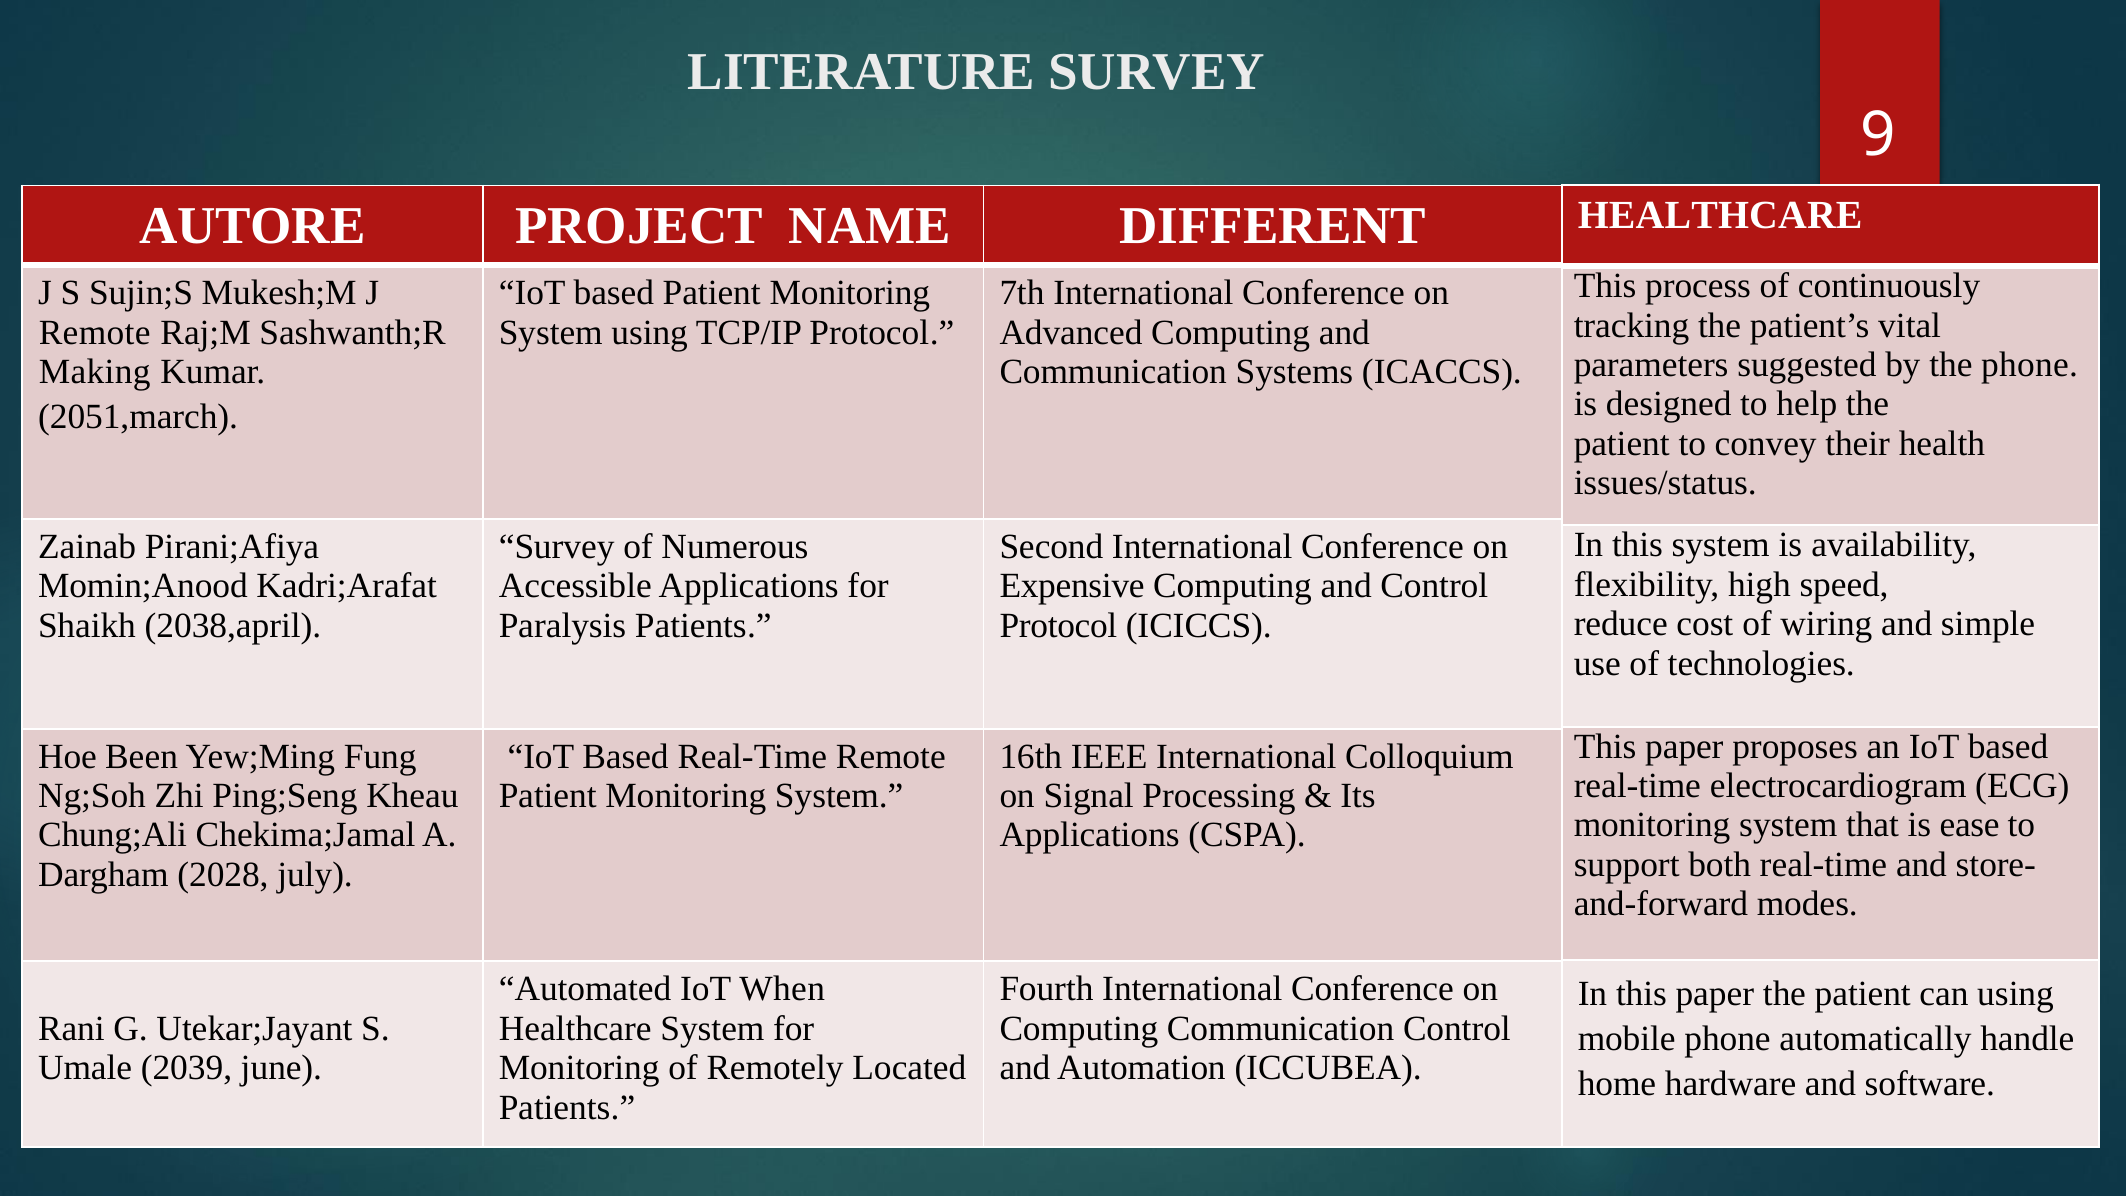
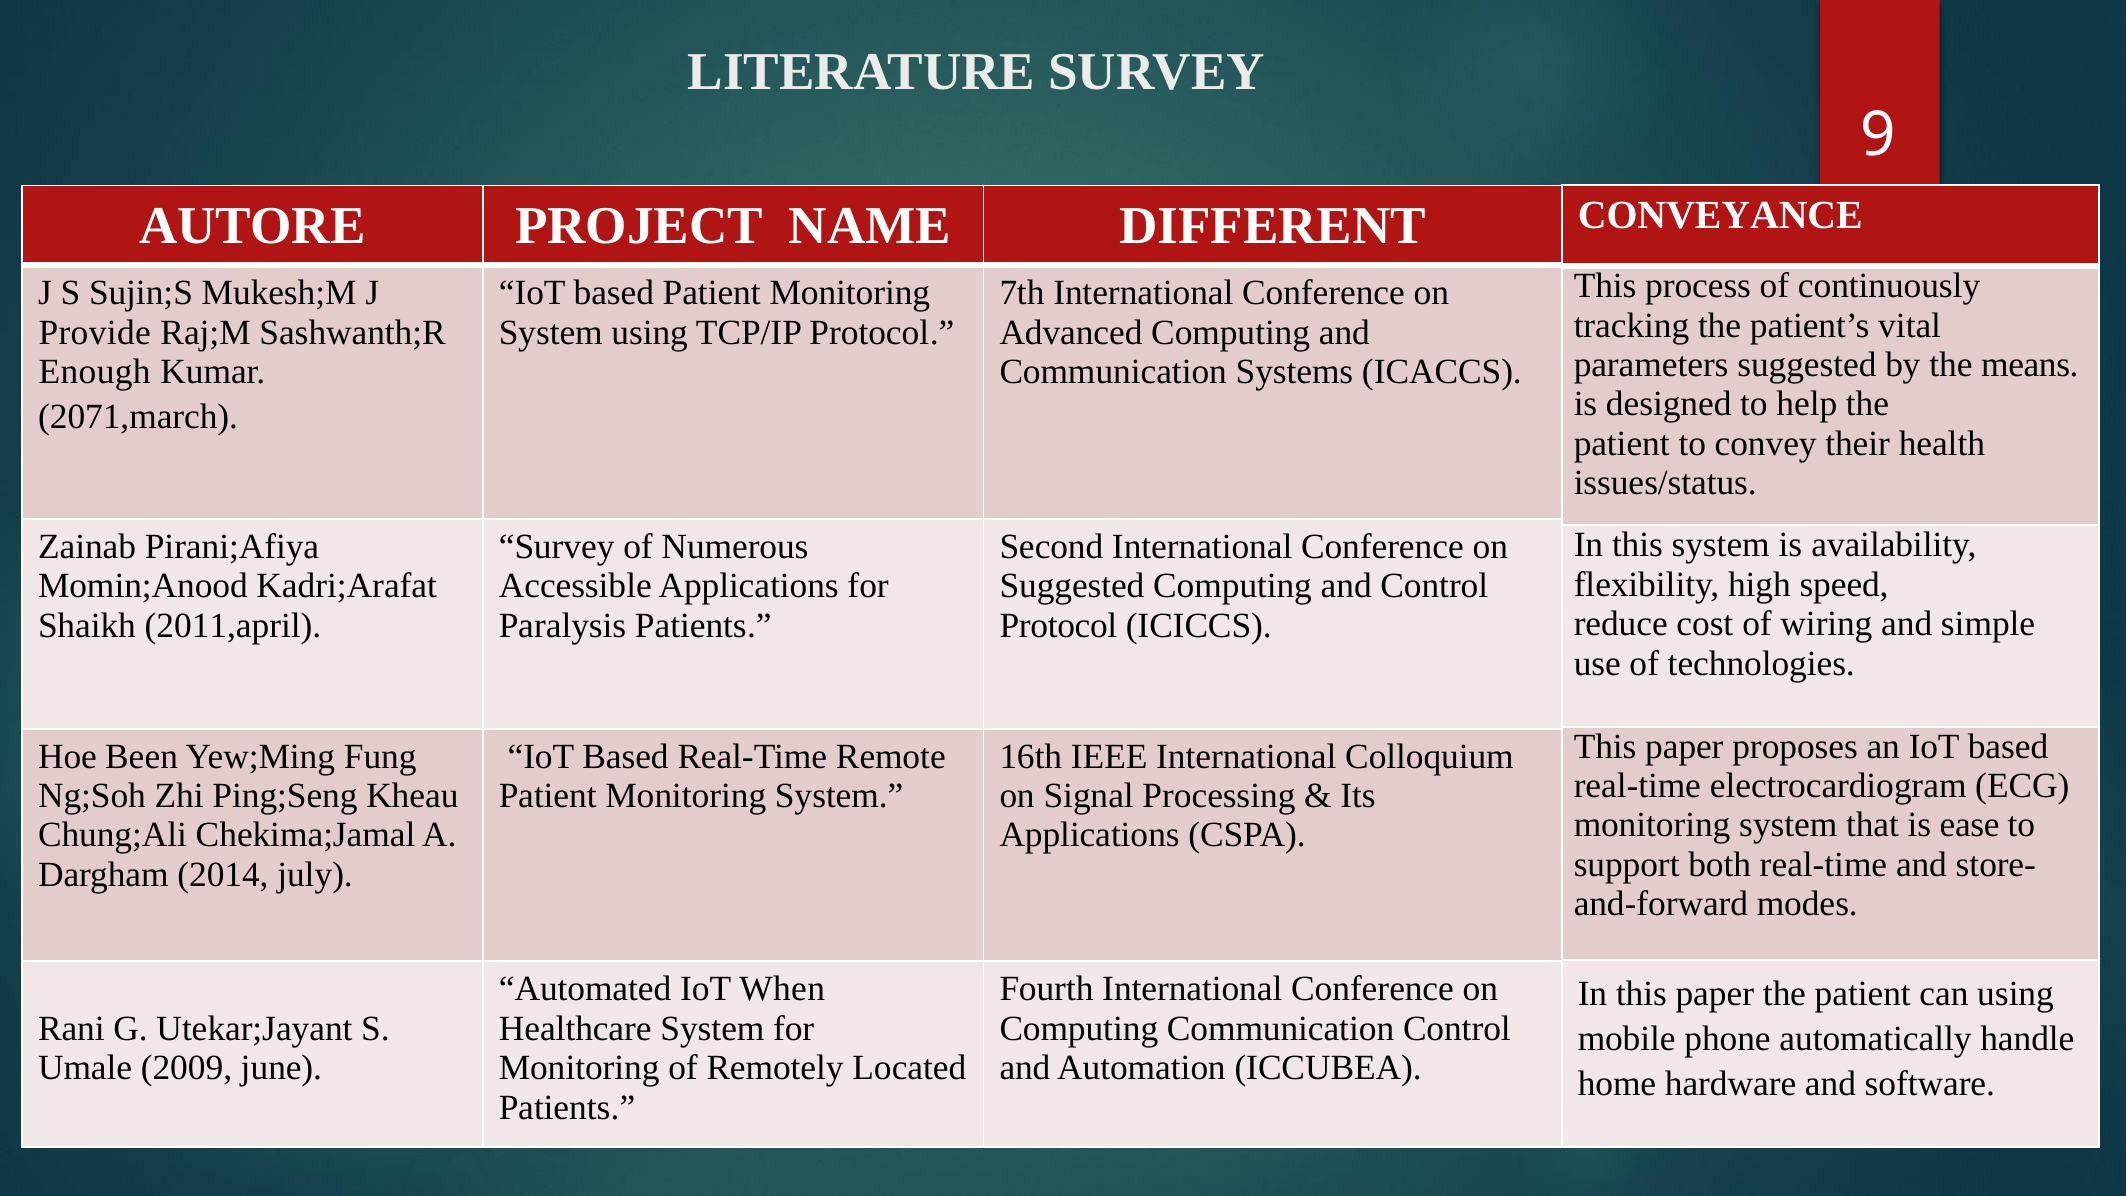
HEALTHCARE: HEALTHCARE -> CONVEYANCE (1720, 215)
Remote: Remote -> Provide (95, 332)
the phone: phone -> means (2030, 365)
Making: Making -> Enough (95, 372)
2051,march: 2051,march -> 2071,march (138, 417)
Expensive: Expensive -> Suggested (1072, 586)
2038,april: 2038,april -> 2011,april (233, 625)
2028: 2028 -> 2014 (223, 874)
2039: 2039 -> 2009 (186, 1068)
